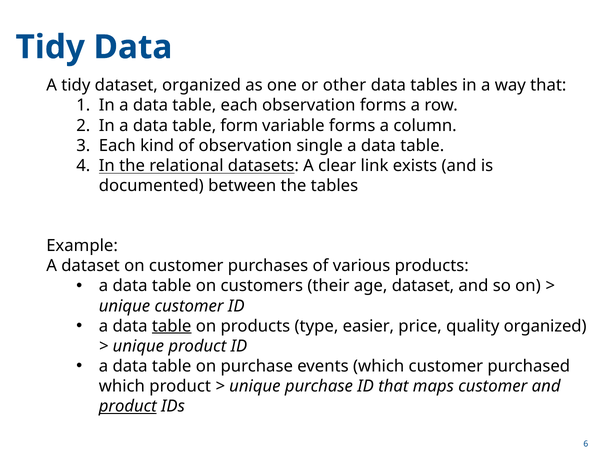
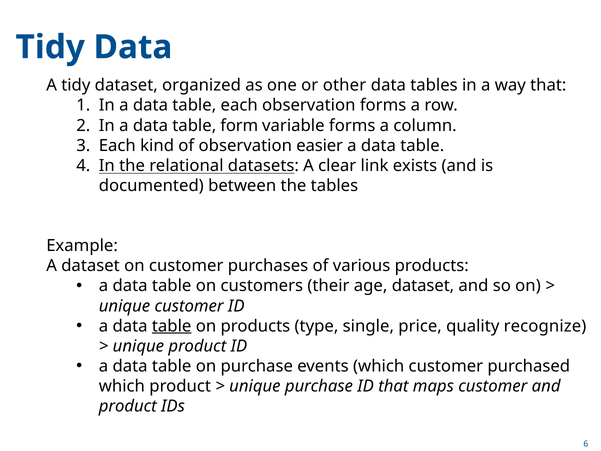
single: single -> easier (320, 145)
easier: easier -> single (368, 326)
quality organized: organized -> recognize (545, 326)
product underline: present -> none (128, 406)
